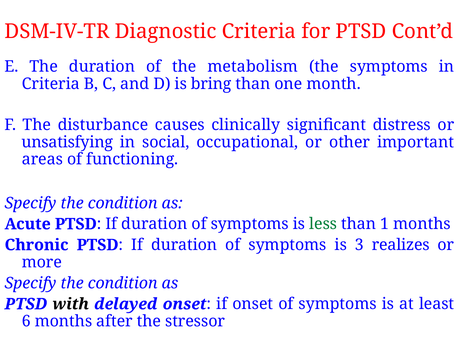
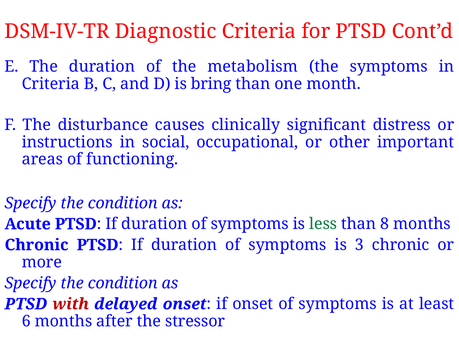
unsatisfying: unsatisfying -> instructions (67, 142)
1: 1 -> 8 (385, 224)
3 realizes: realizes -> chronic (401, 244)
with colour: black -> red (71, 303)
